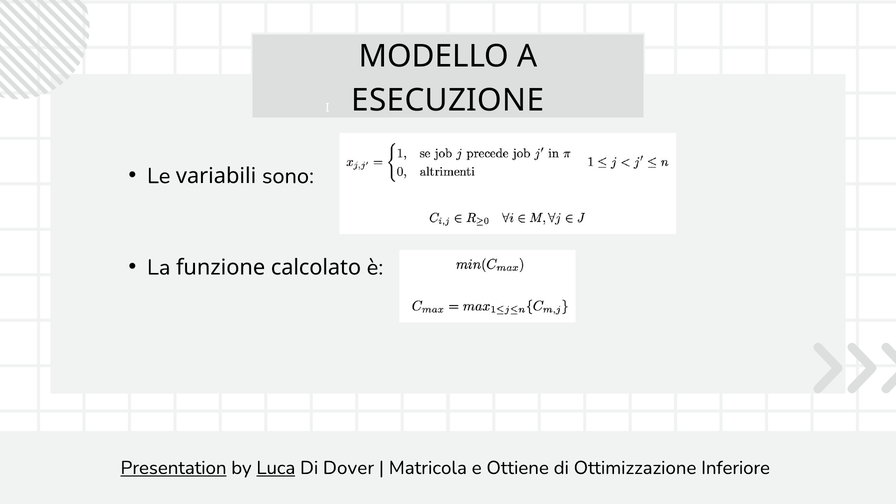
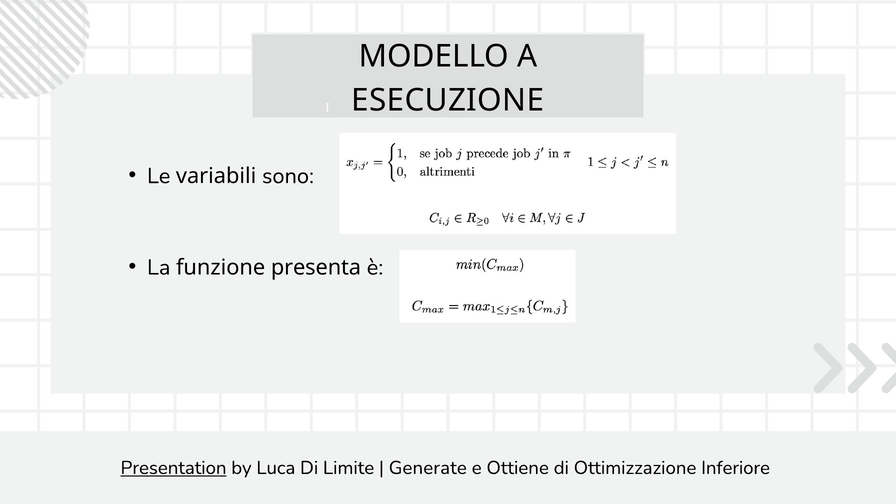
calcolato: calcolato -> presenta (316, 267)
Luca underline: present -> none (276, 468)
Dover: Dover -> Limite (349, 468)
Matricola: Matricola -> Generate (428, 468)
